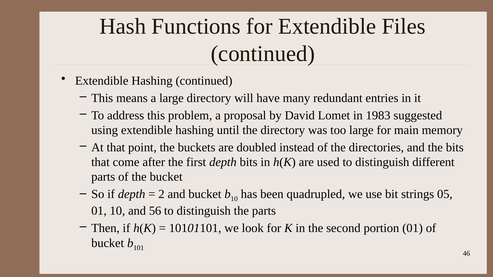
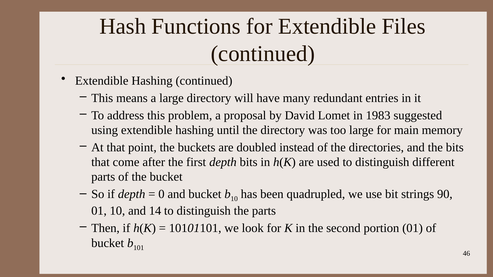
2: 2 -> 0 (161, 194)
05: 05 -> 90 (445, 194)
56: 56 -> 14 (155, 211)
